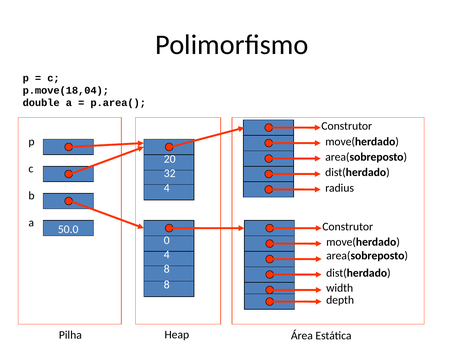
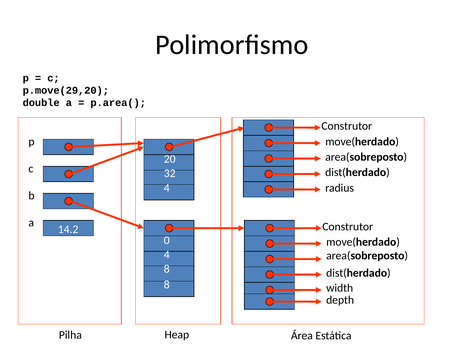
p.move(18,04: p.move(18,04 -> p.move(29,20 (66, 90)
50.0: 50.0 -> 14.2 (68, 229)
